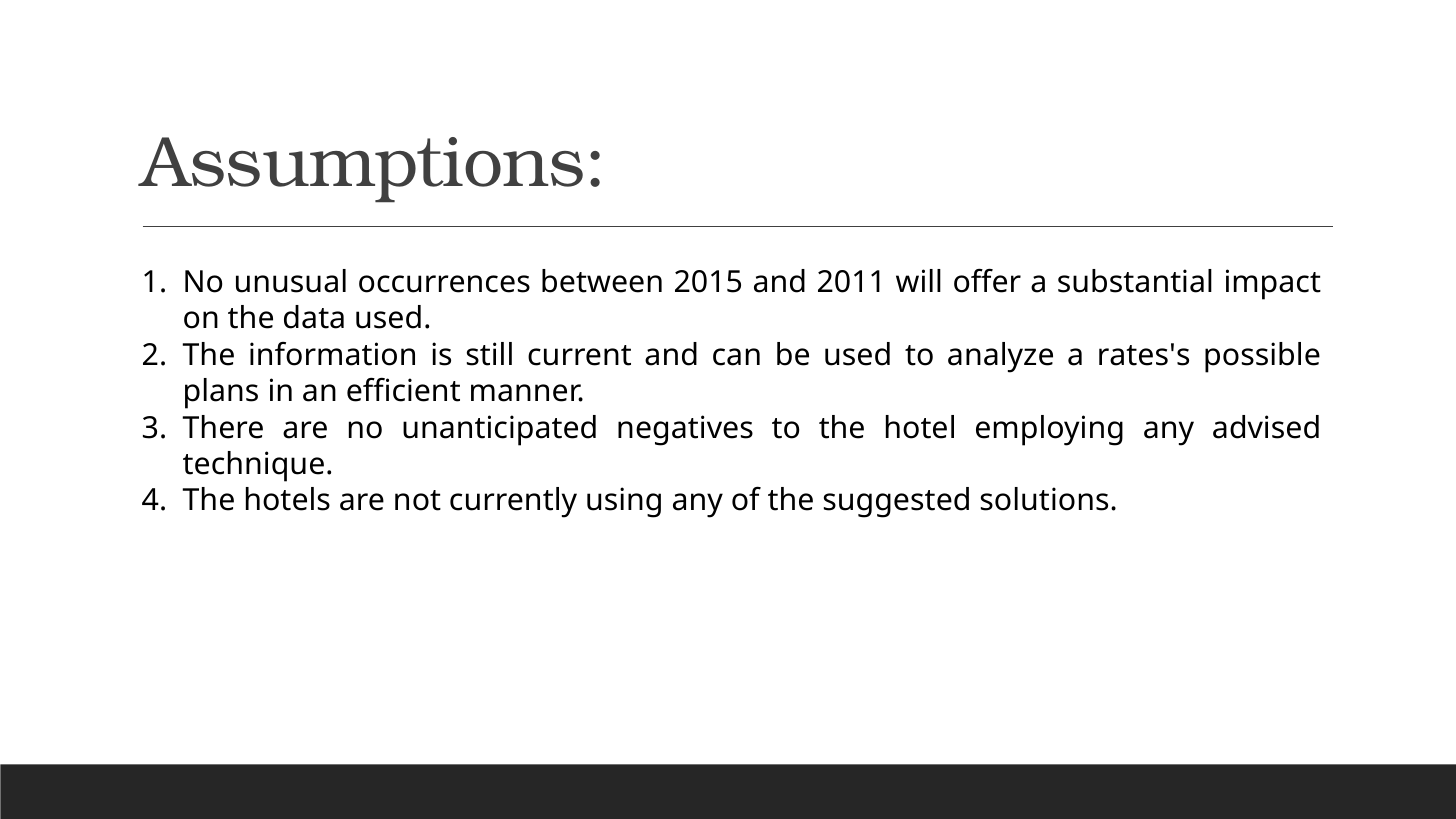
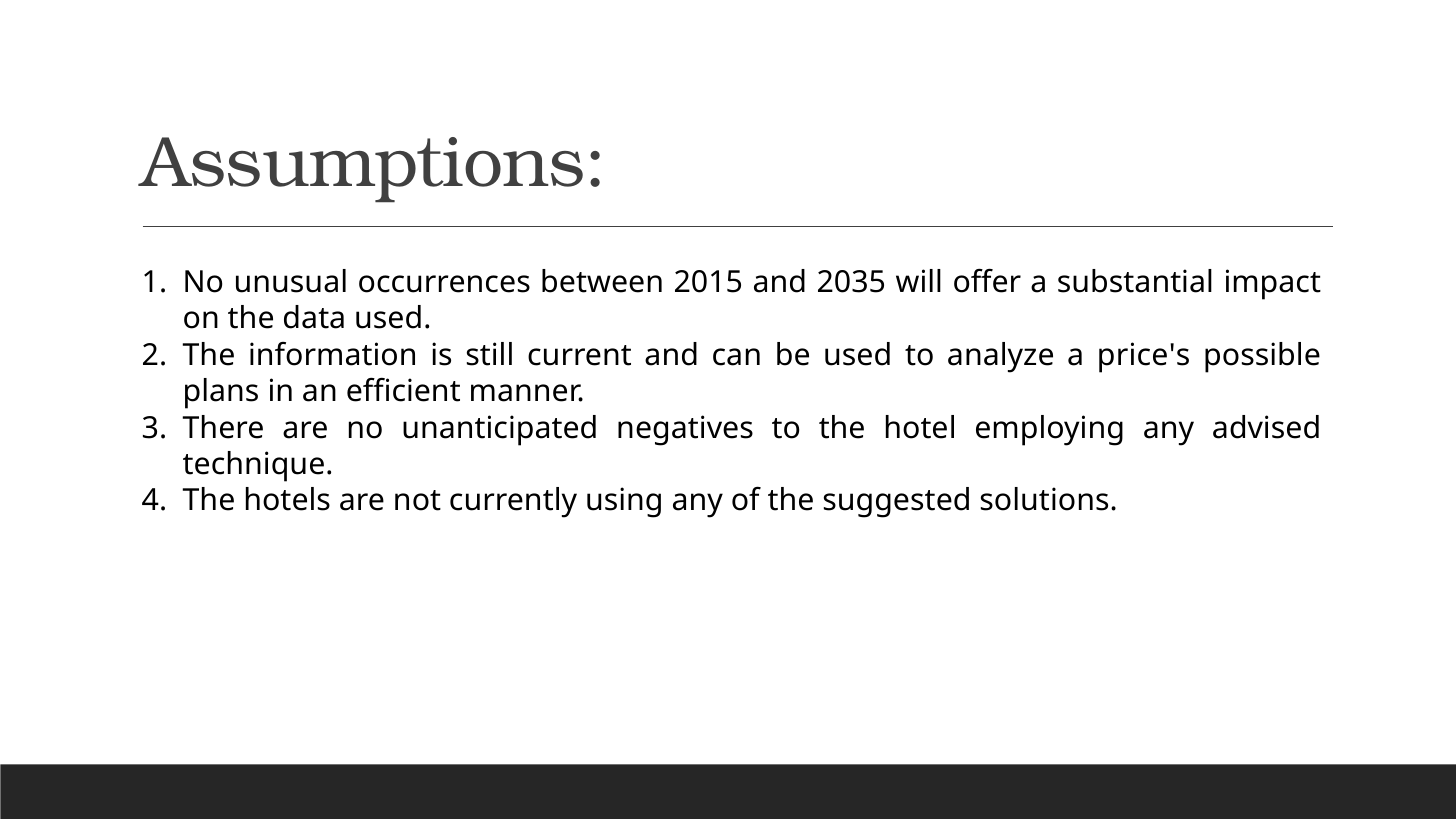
2011: 2011 -> 2035 (851, 282)
rates's: rates's -> price's (1144, 355)
